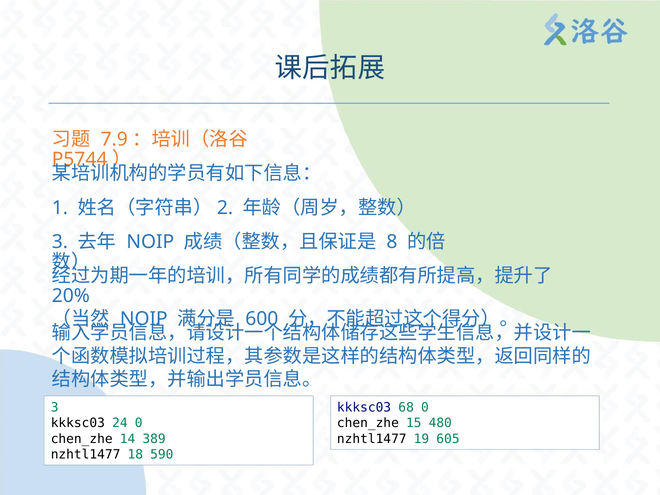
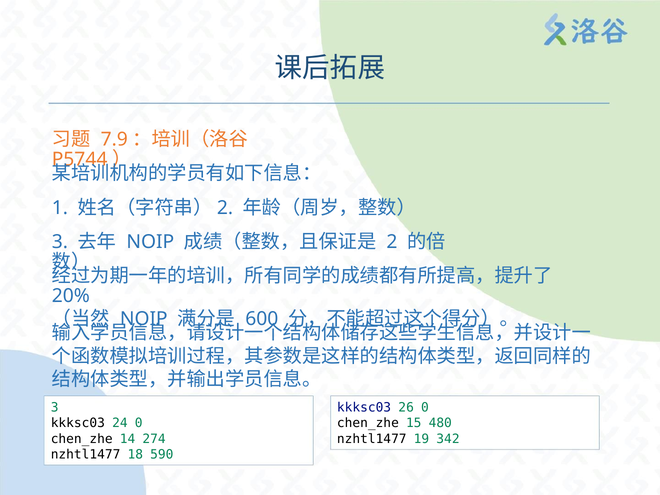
8: 8 -> 2 (392, 242)
68: 68 -> 26 (406, 408)
389: 389 -> 274 (154, 439)
605: 605 -> 342 (448, 439)
